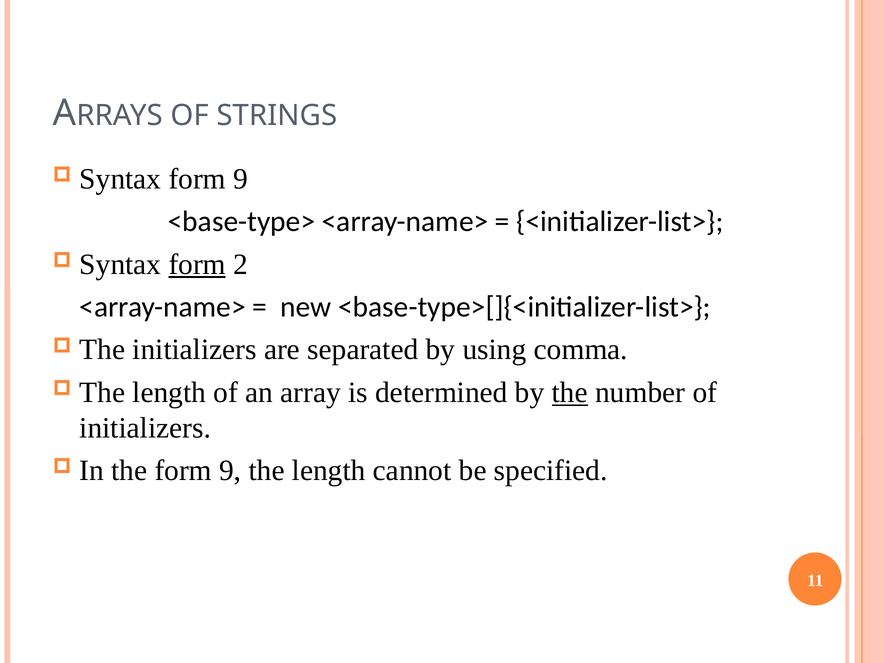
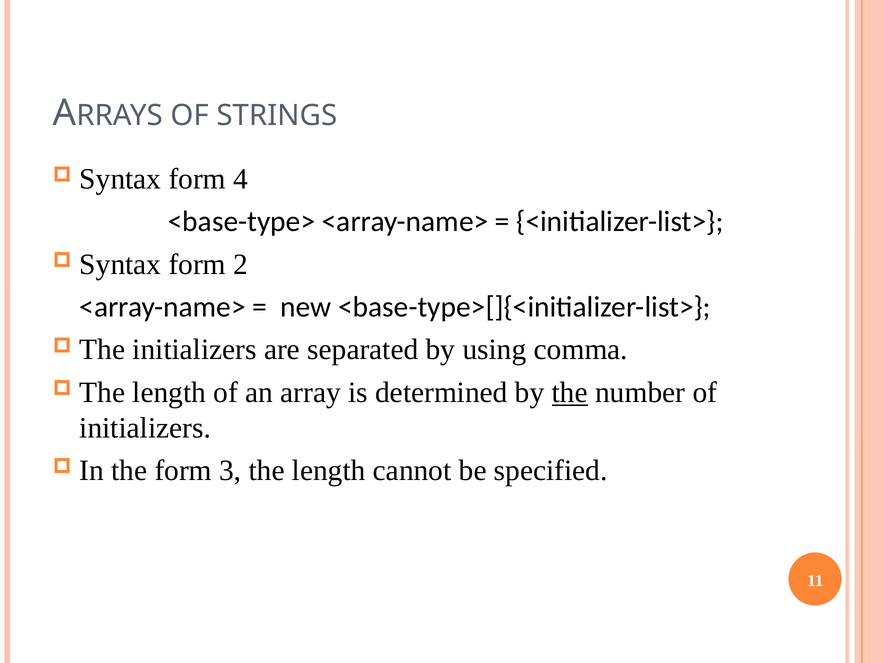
Syntax form 9: 9 -> 4 (241, 179)
form underline: present -> none (197, 264)
the form 9: 9 -> 3 (230, 471)
